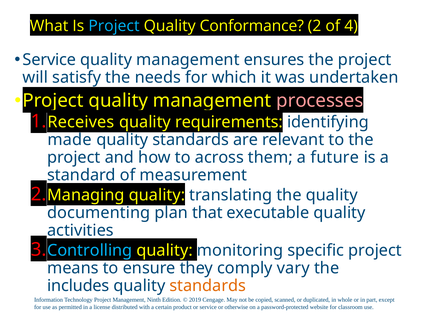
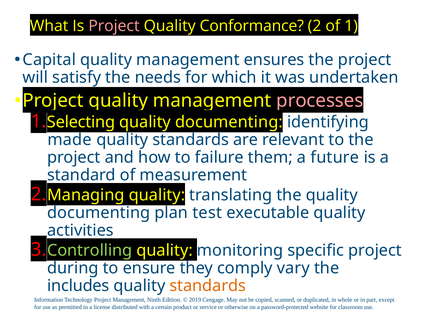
Project colour: light blue -> pink (114, 26)
of 4: 4 -> 1 (351, 26)
Service: Service -> Capital (49, 59)
Receives: Receives -> Selecting (81, 122)
requirements: requirements -> documenting (229, 122)
across: across -> failure (219, 157)
that: that -> test (207, 212)
Controlling colour: light blue -> light green (90, 250)
means: means -> during (73, 267)
